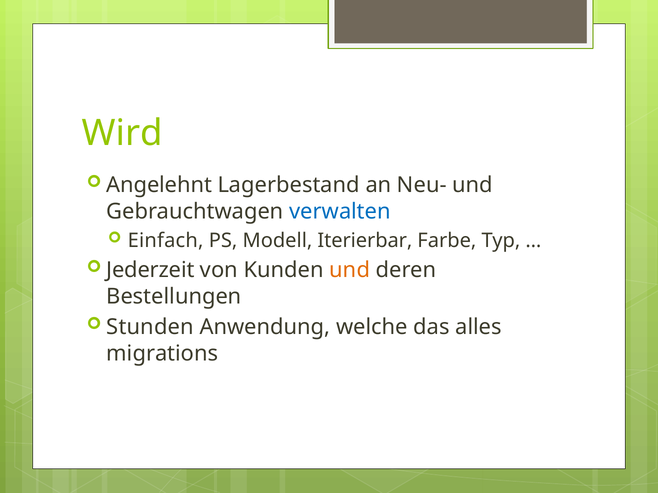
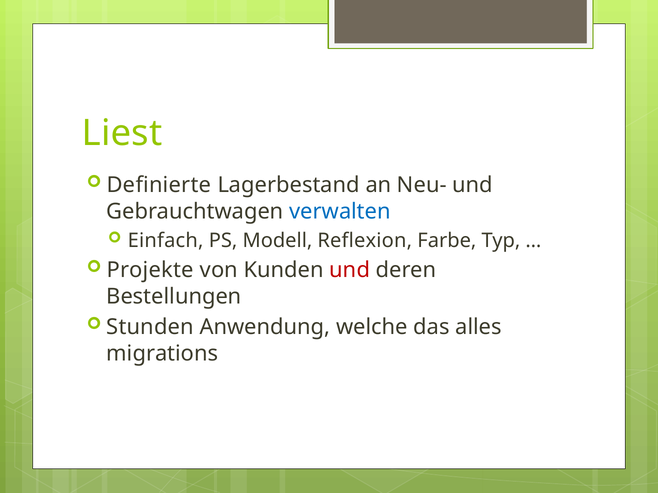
Wird: Wird -> Liest (122, 134)
Angelehnt: Angelehnt -> Definierte (159, 185)
Iterierbar: Iterierbar -> Reflexion (365, 241)
Jederzeit: Jederzeit -> Projekte (150, 270)
und colour: orange -> red (350, 270)
